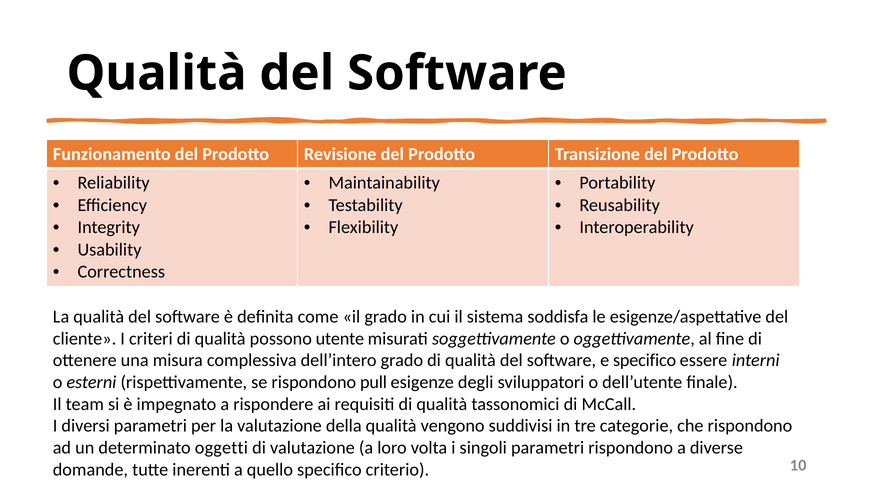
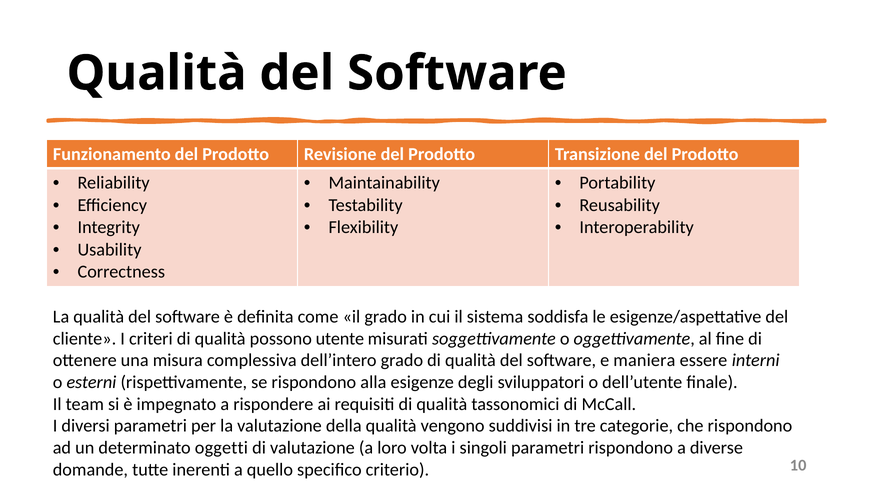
e specifico: specifico -> maniera (644, 360)
pull: pull -> alla (373, 382)
